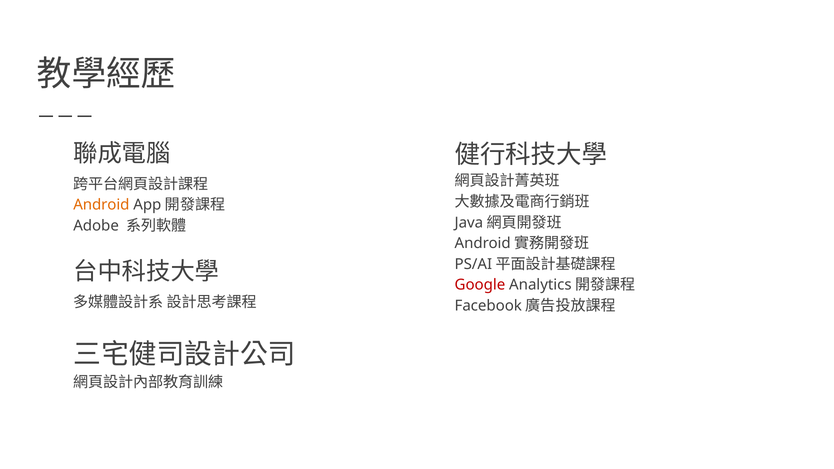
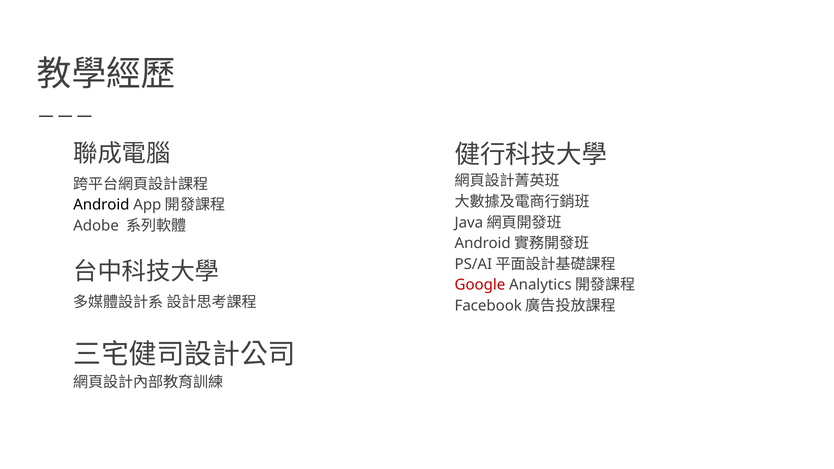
Android colour: orange -> black (101, 205)
